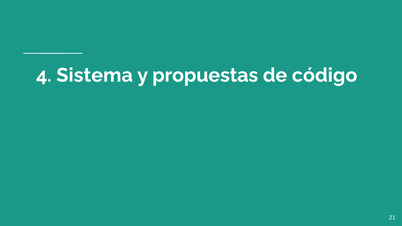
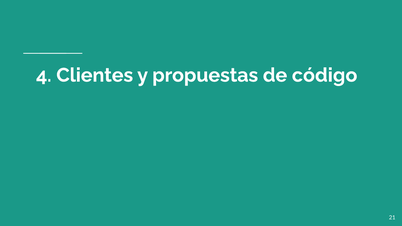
Sistema: Sistema -> Clientes (95, 75)
